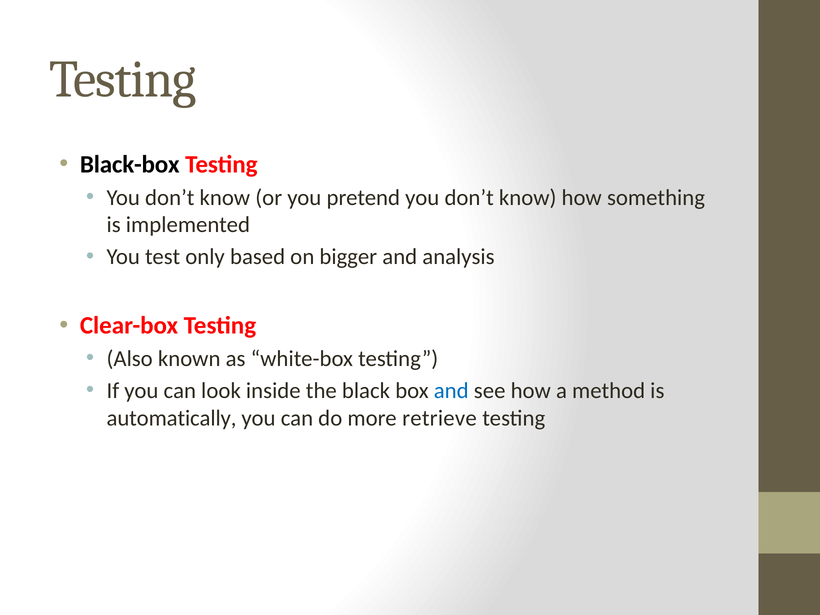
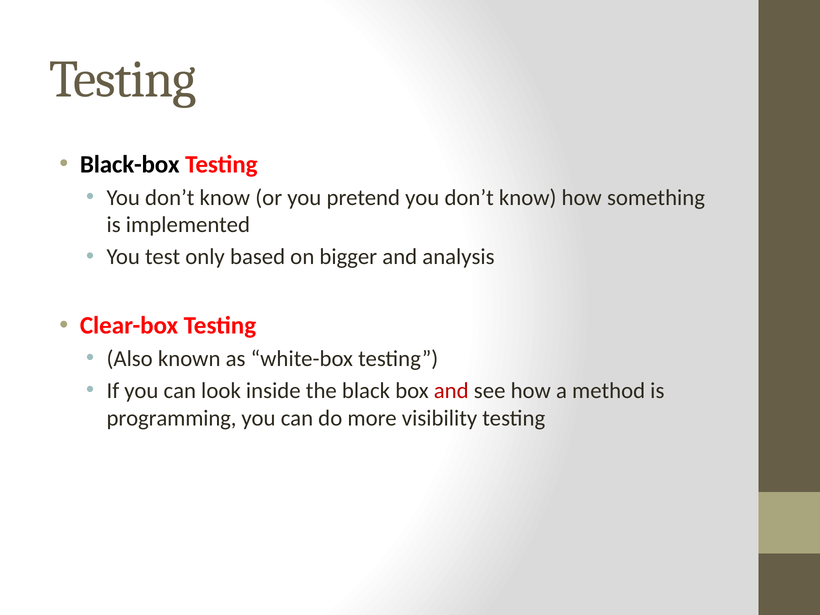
and colour: blue -> red (451, 391)
automatically: automatically -> programming (172, 418)
retrieve: retrieve -> visibility (440, 418)
